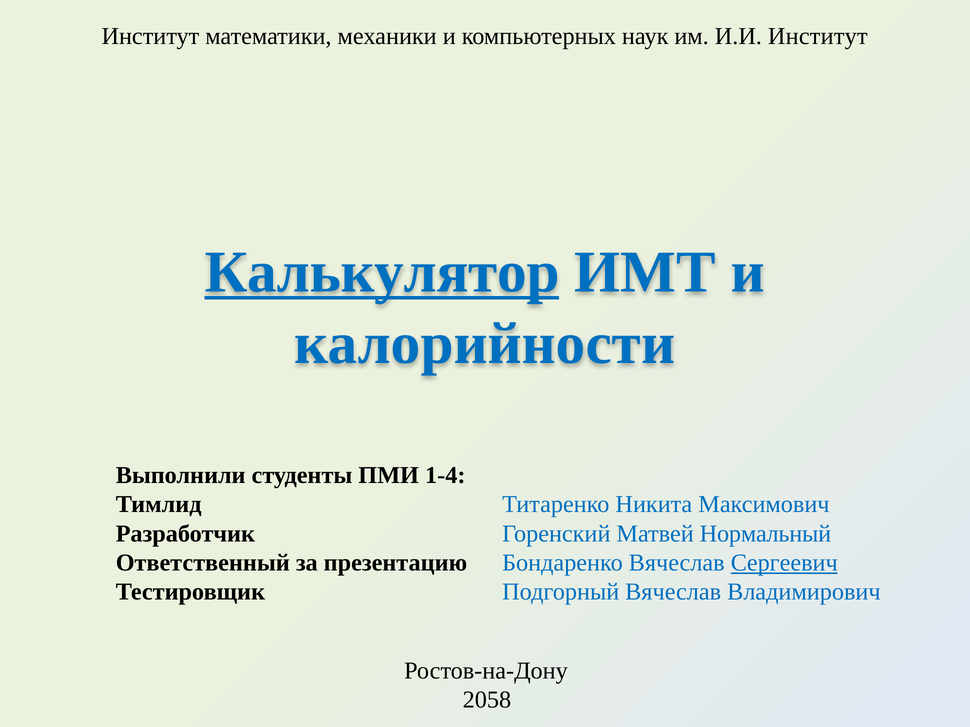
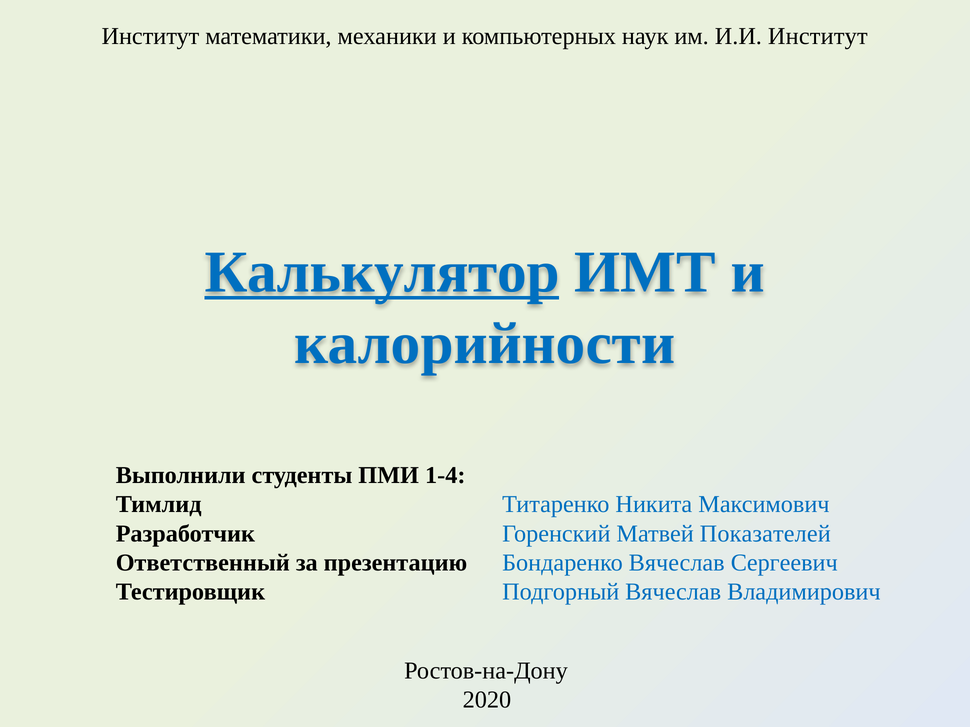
Нормальный: Нормальный -> Показателей (765, 534)
Сергеевич underline: present -> none (784, 563)
2058: 2058 -> 2020 (487, 700)
